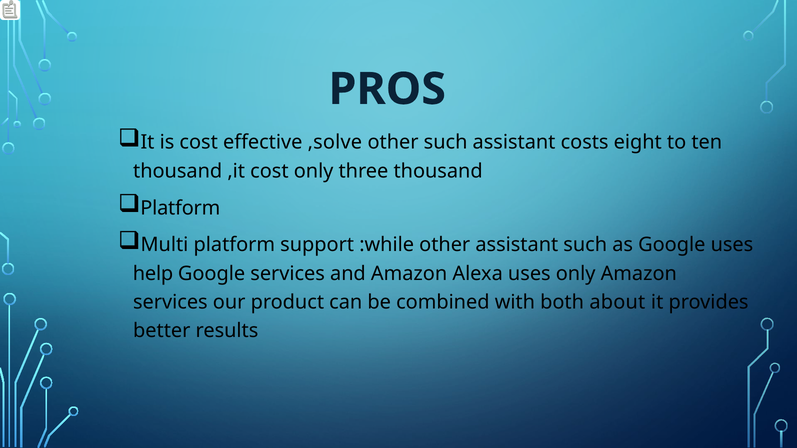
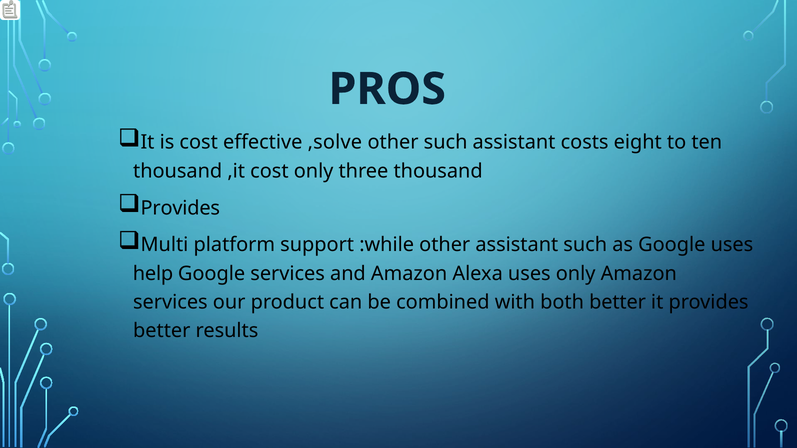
Platform: Platform -> Provides (180, 208)
both about: about -> better (618, 302)
